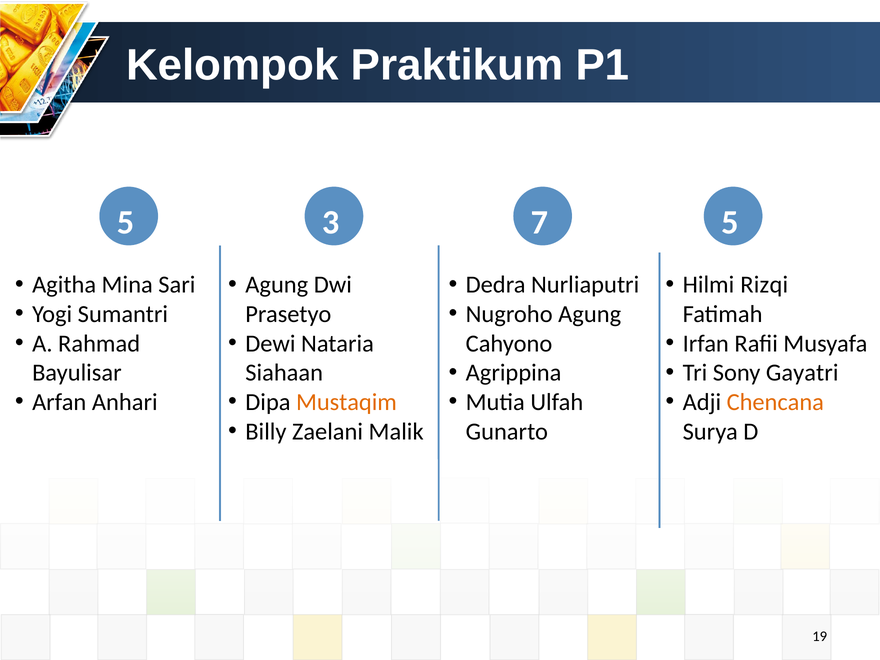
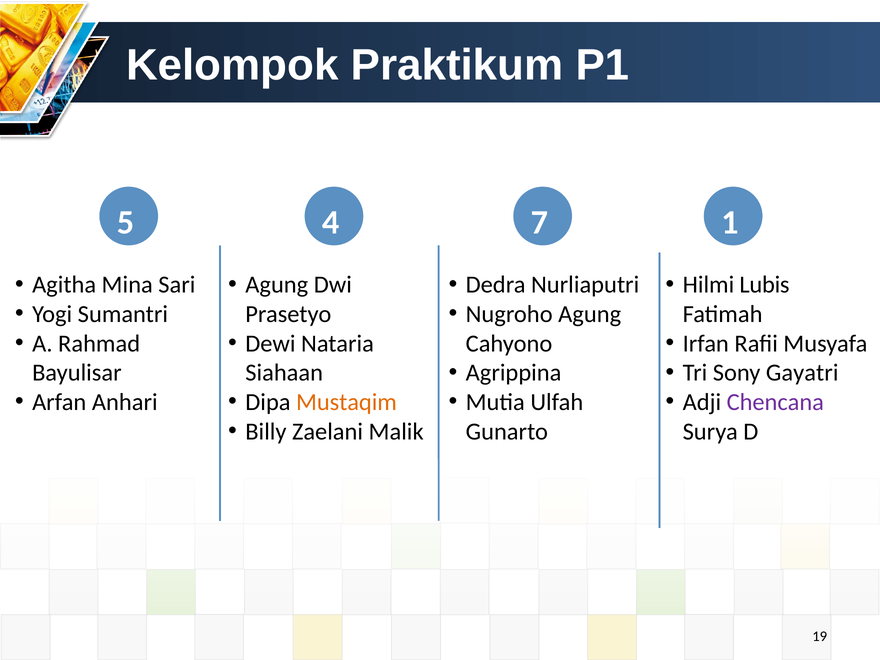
3: 3 -> 4 (331, 223)
7 5: 5 -> 1 (730, 223)
Rizqi: Rizqi -> Lubis (764, 285)
Chencana colour: orange -> purple (775, 402)
